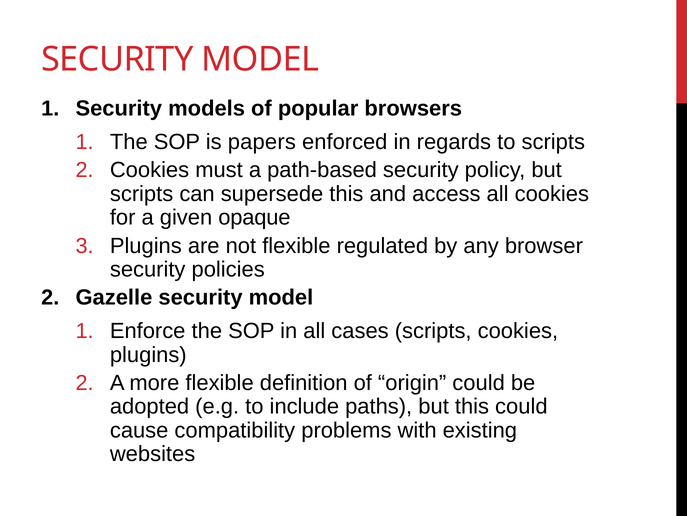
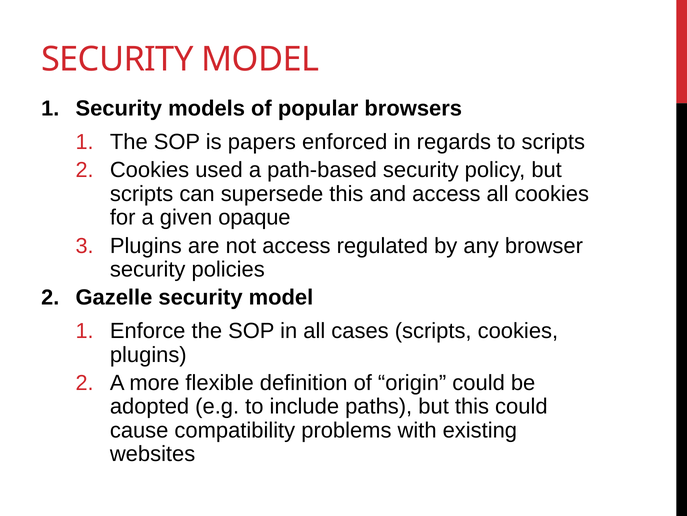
must: must -> used (219, 170)
not flexible: flexible -> access (296, 245)
